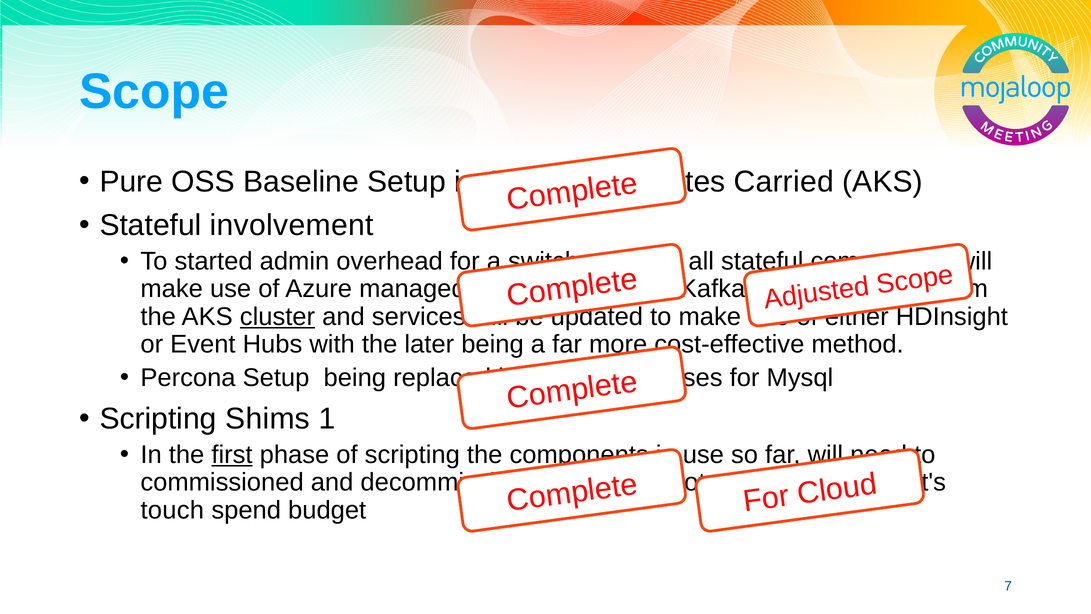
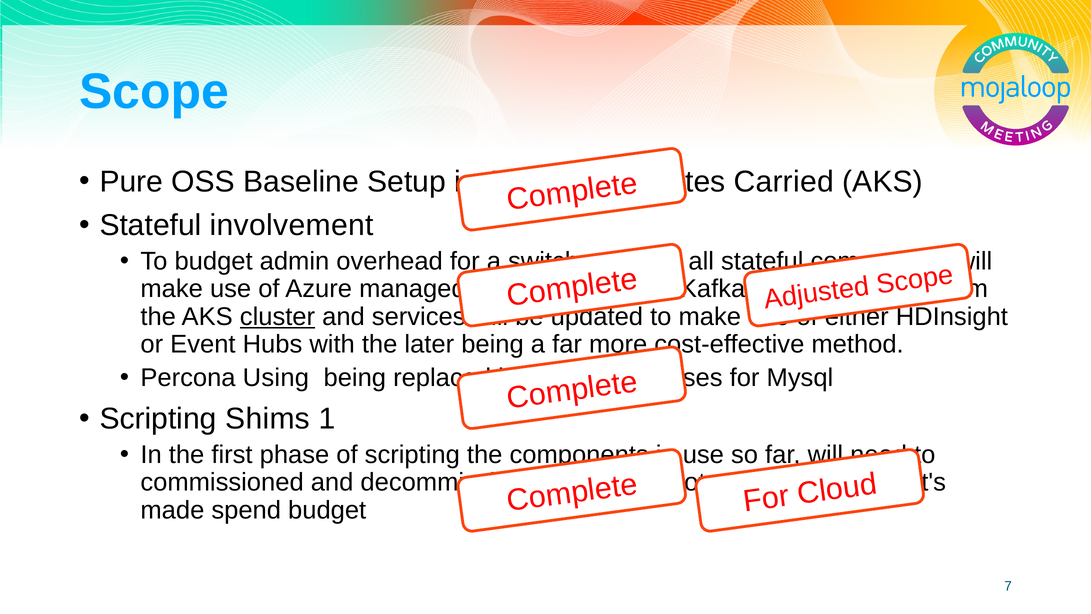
To started: started -> budget (214, 261)
Percona Setup: Setup -> Using (276, 377)
first underline: present -> none (232, 455)
touch: touch -> made (172, 510)
